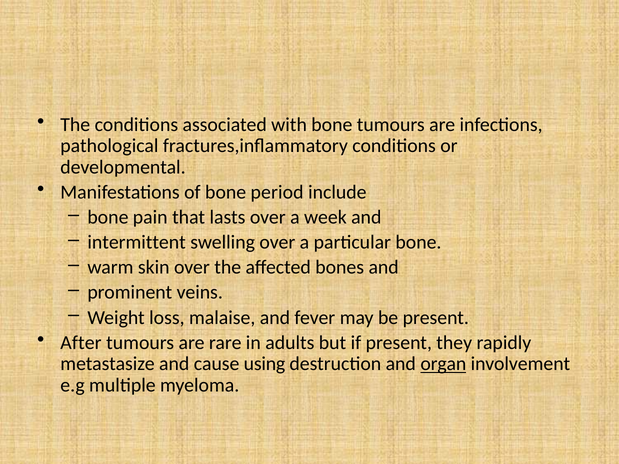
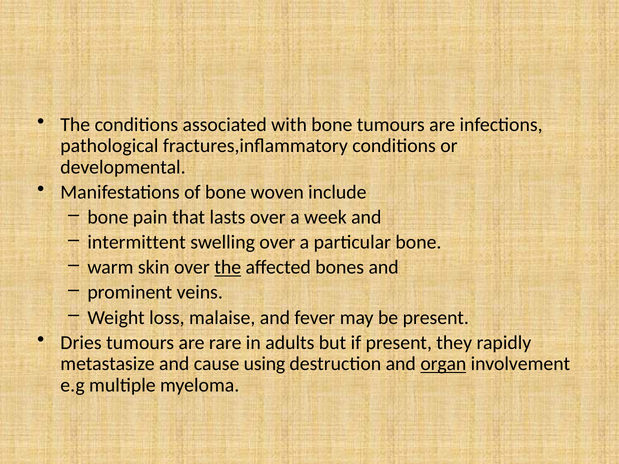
period: period -> woven (277, 192)
the underline: none -> present (228, 268)
After: After -> Dries (81, 343)
